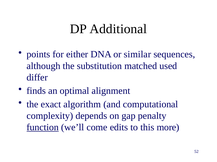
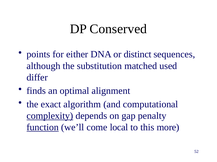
Additional: Additional -> Conserved (118, 29)
similar: similar -> distinct (138, 55)
complexity underline: none -> present (50, 116)
edits: edits -> local (119, 128)
